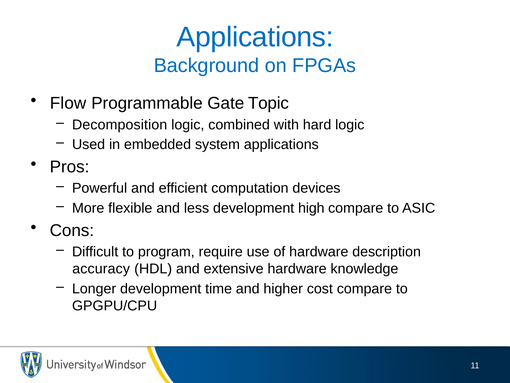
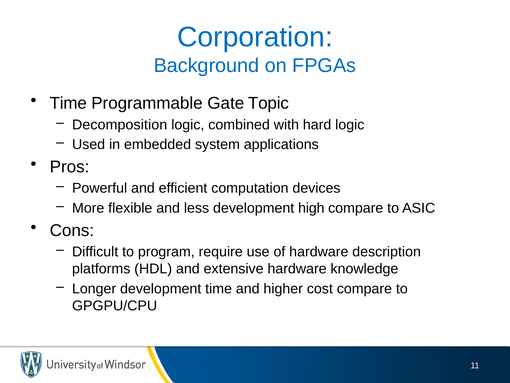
Applications: Applications -> Corporation (255, 37)
Flow: Flow -> Time (68, 103)
accuracy: accuracy -> platforms (101, 268)
